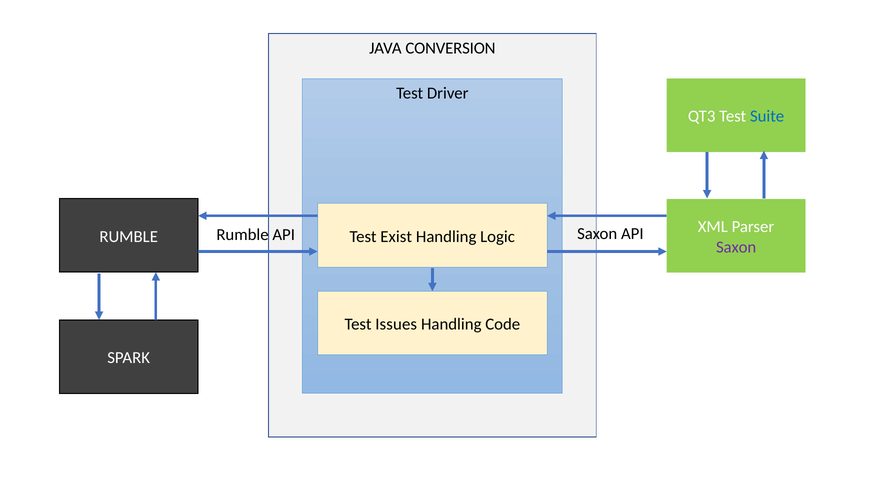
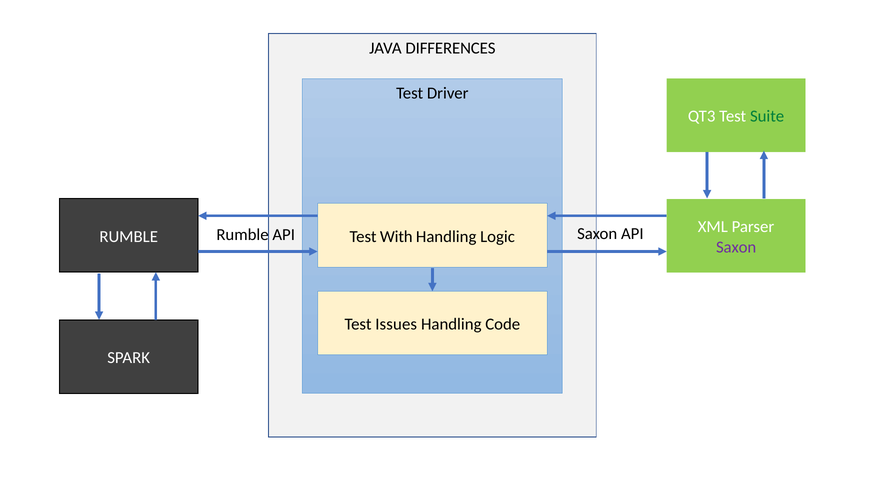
CONVERSION: CONVERSION -> DIFFERENCES (450, 48)
Suite colour: blue -> green (767, 117)
Exist: Exist -> With (396, 237)
